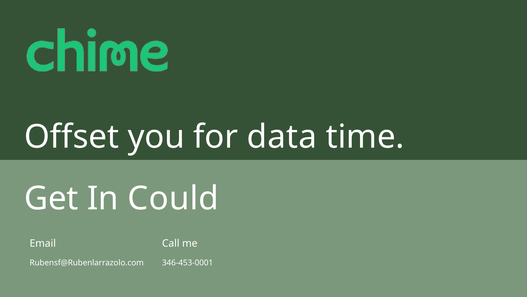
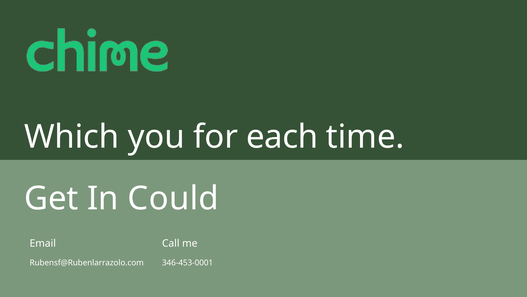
Offset: Offset -> Which (72, 137)
data: data -> each (282, 137)
